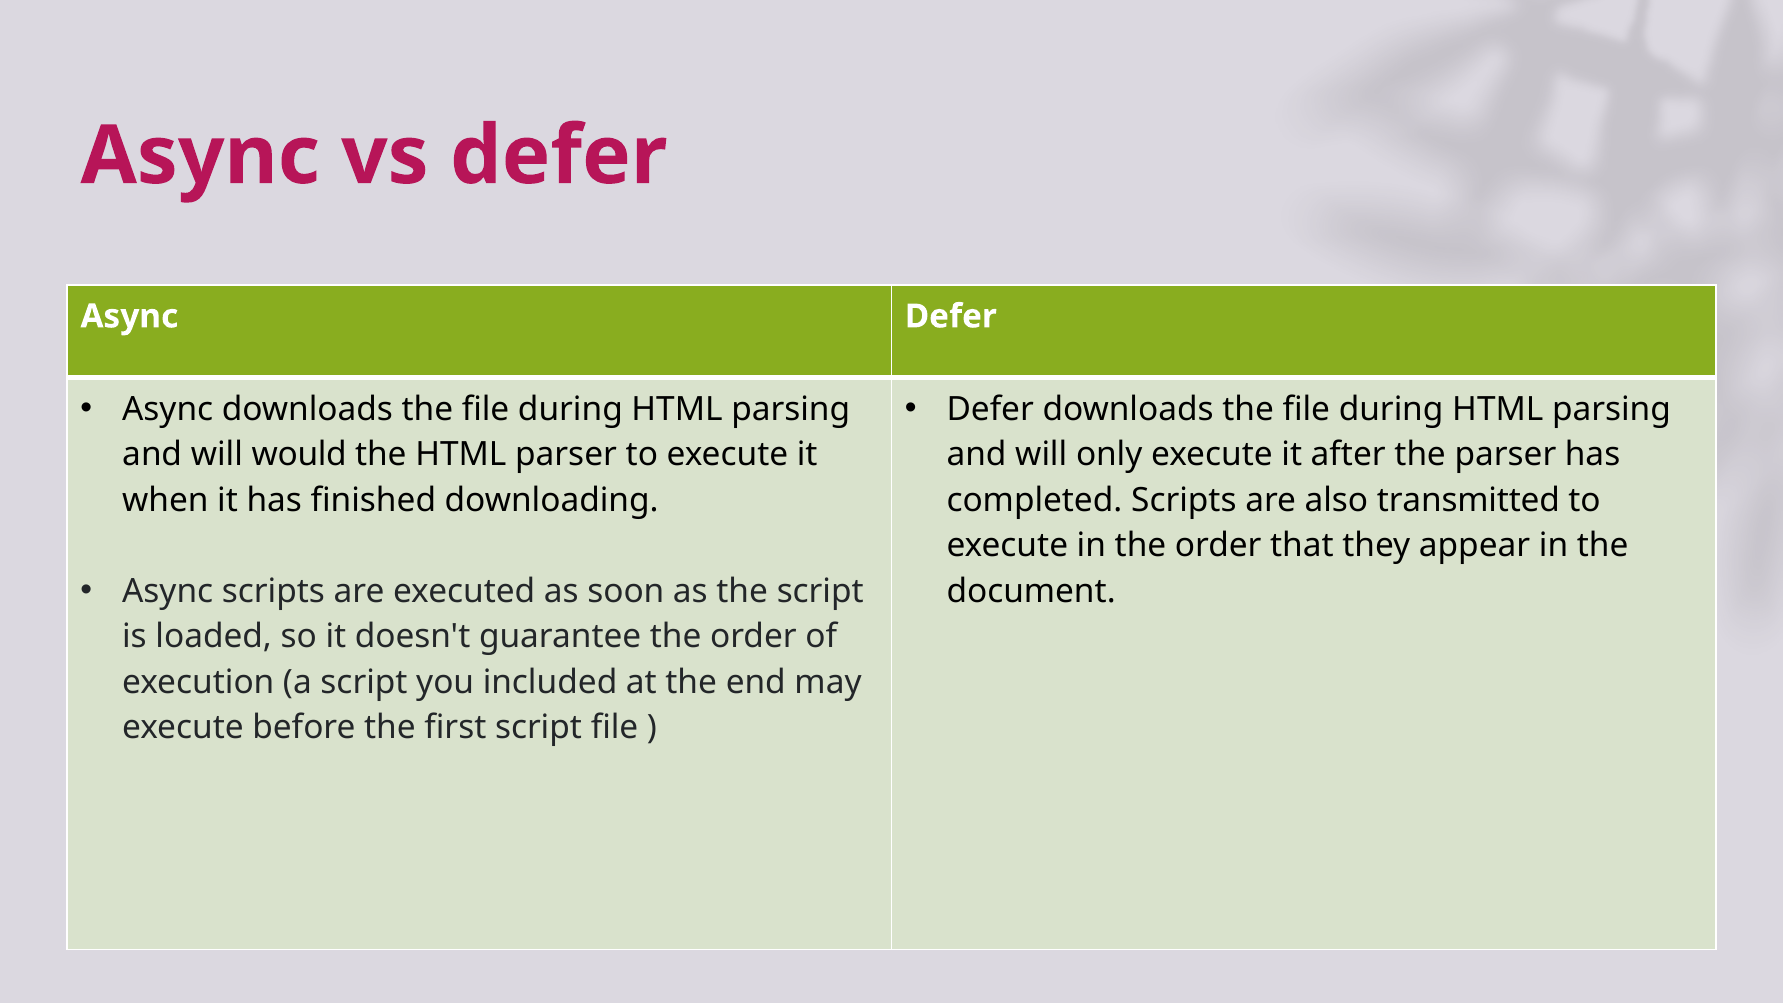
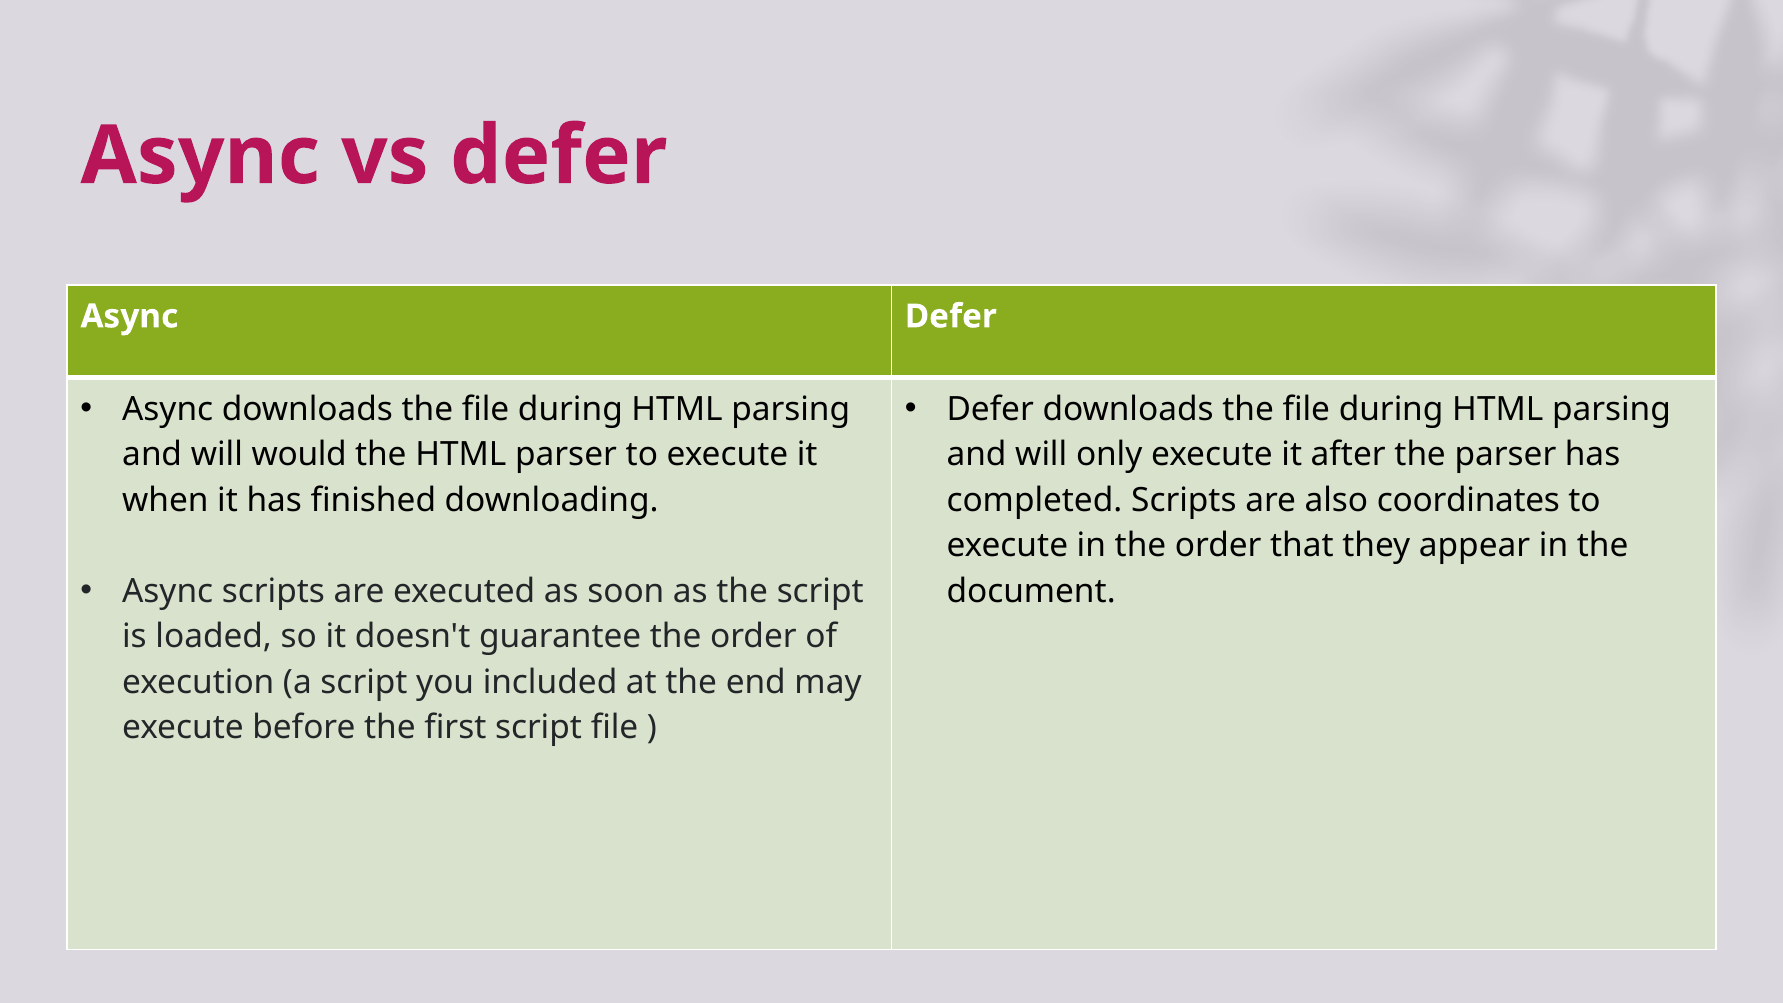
transmitted: transmitted -> coordinates (1468, 500)
